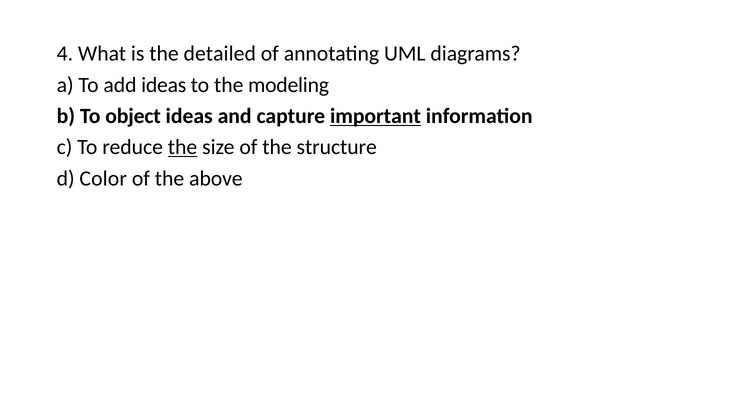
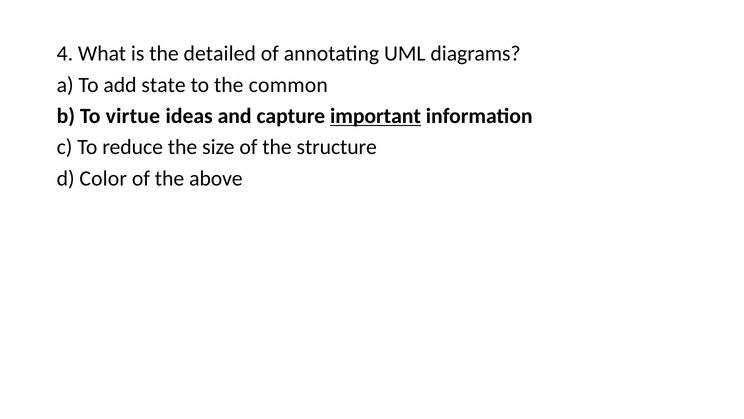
add ideas: ideas -> state (164, 85)
modeling: modeling -> common (288, 85)
object: object -> virtue (133, 116)
the underline: present -> none (183, 147)
